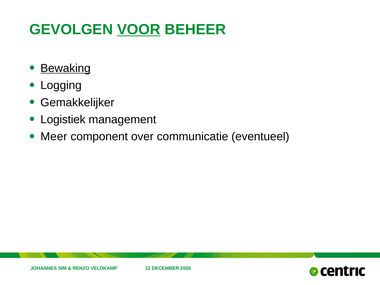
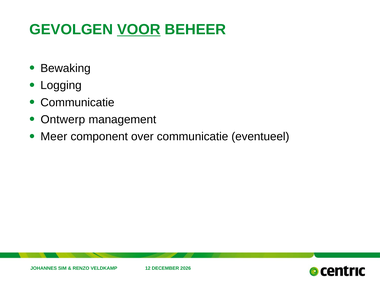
Bewaking underline: present -> none (66, 68)
Gemakkelijker: Gemakkelijker -> Communicatie (77, 102)
Logistiek: Logistiek -> Ontwerp (63, 120)
